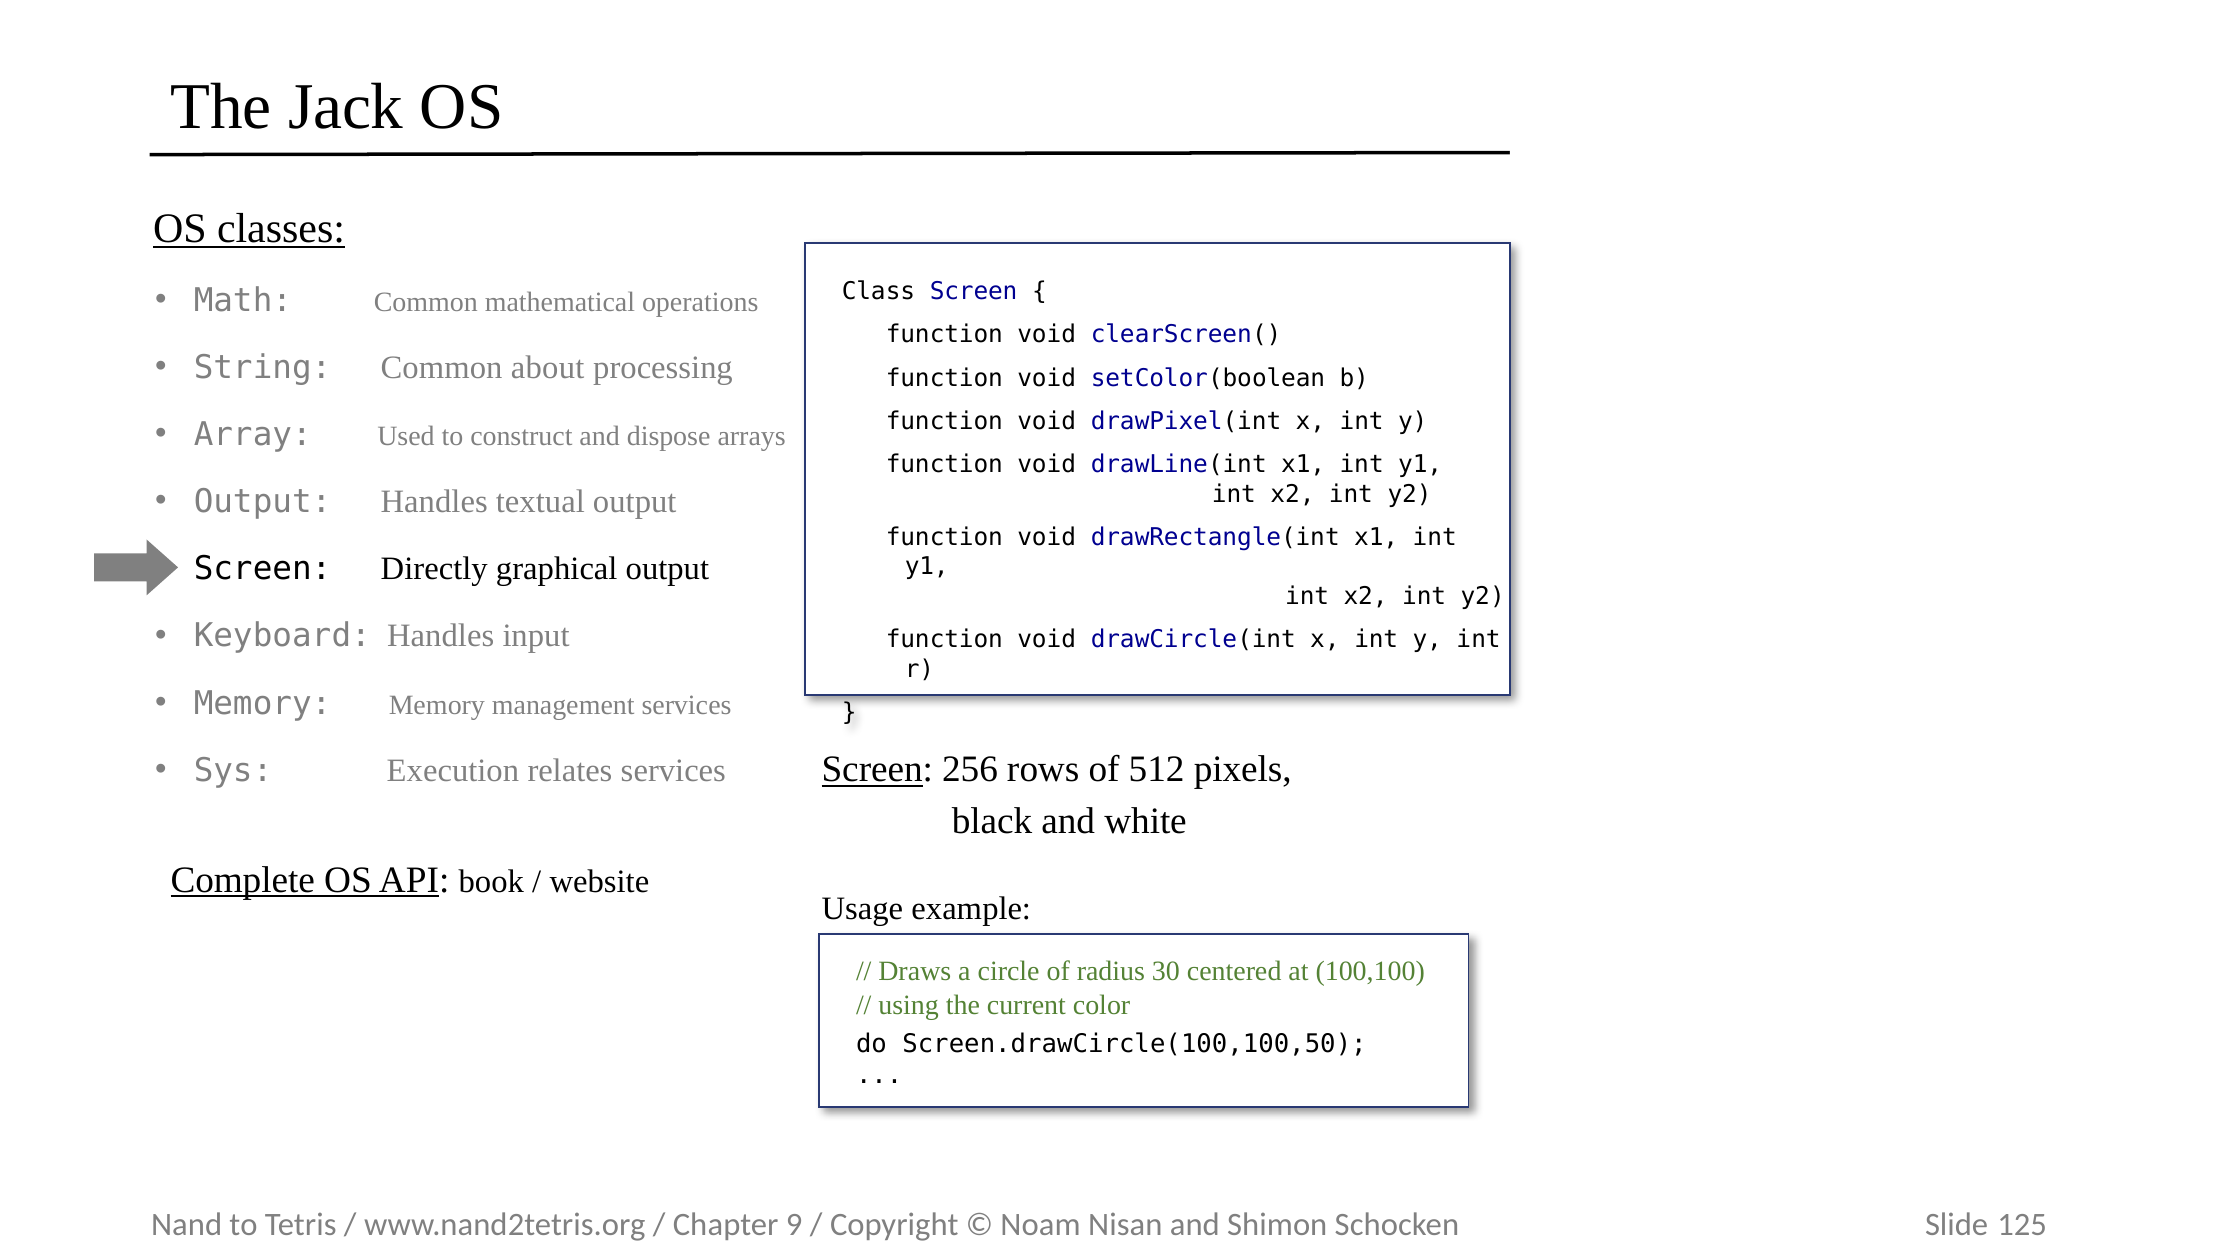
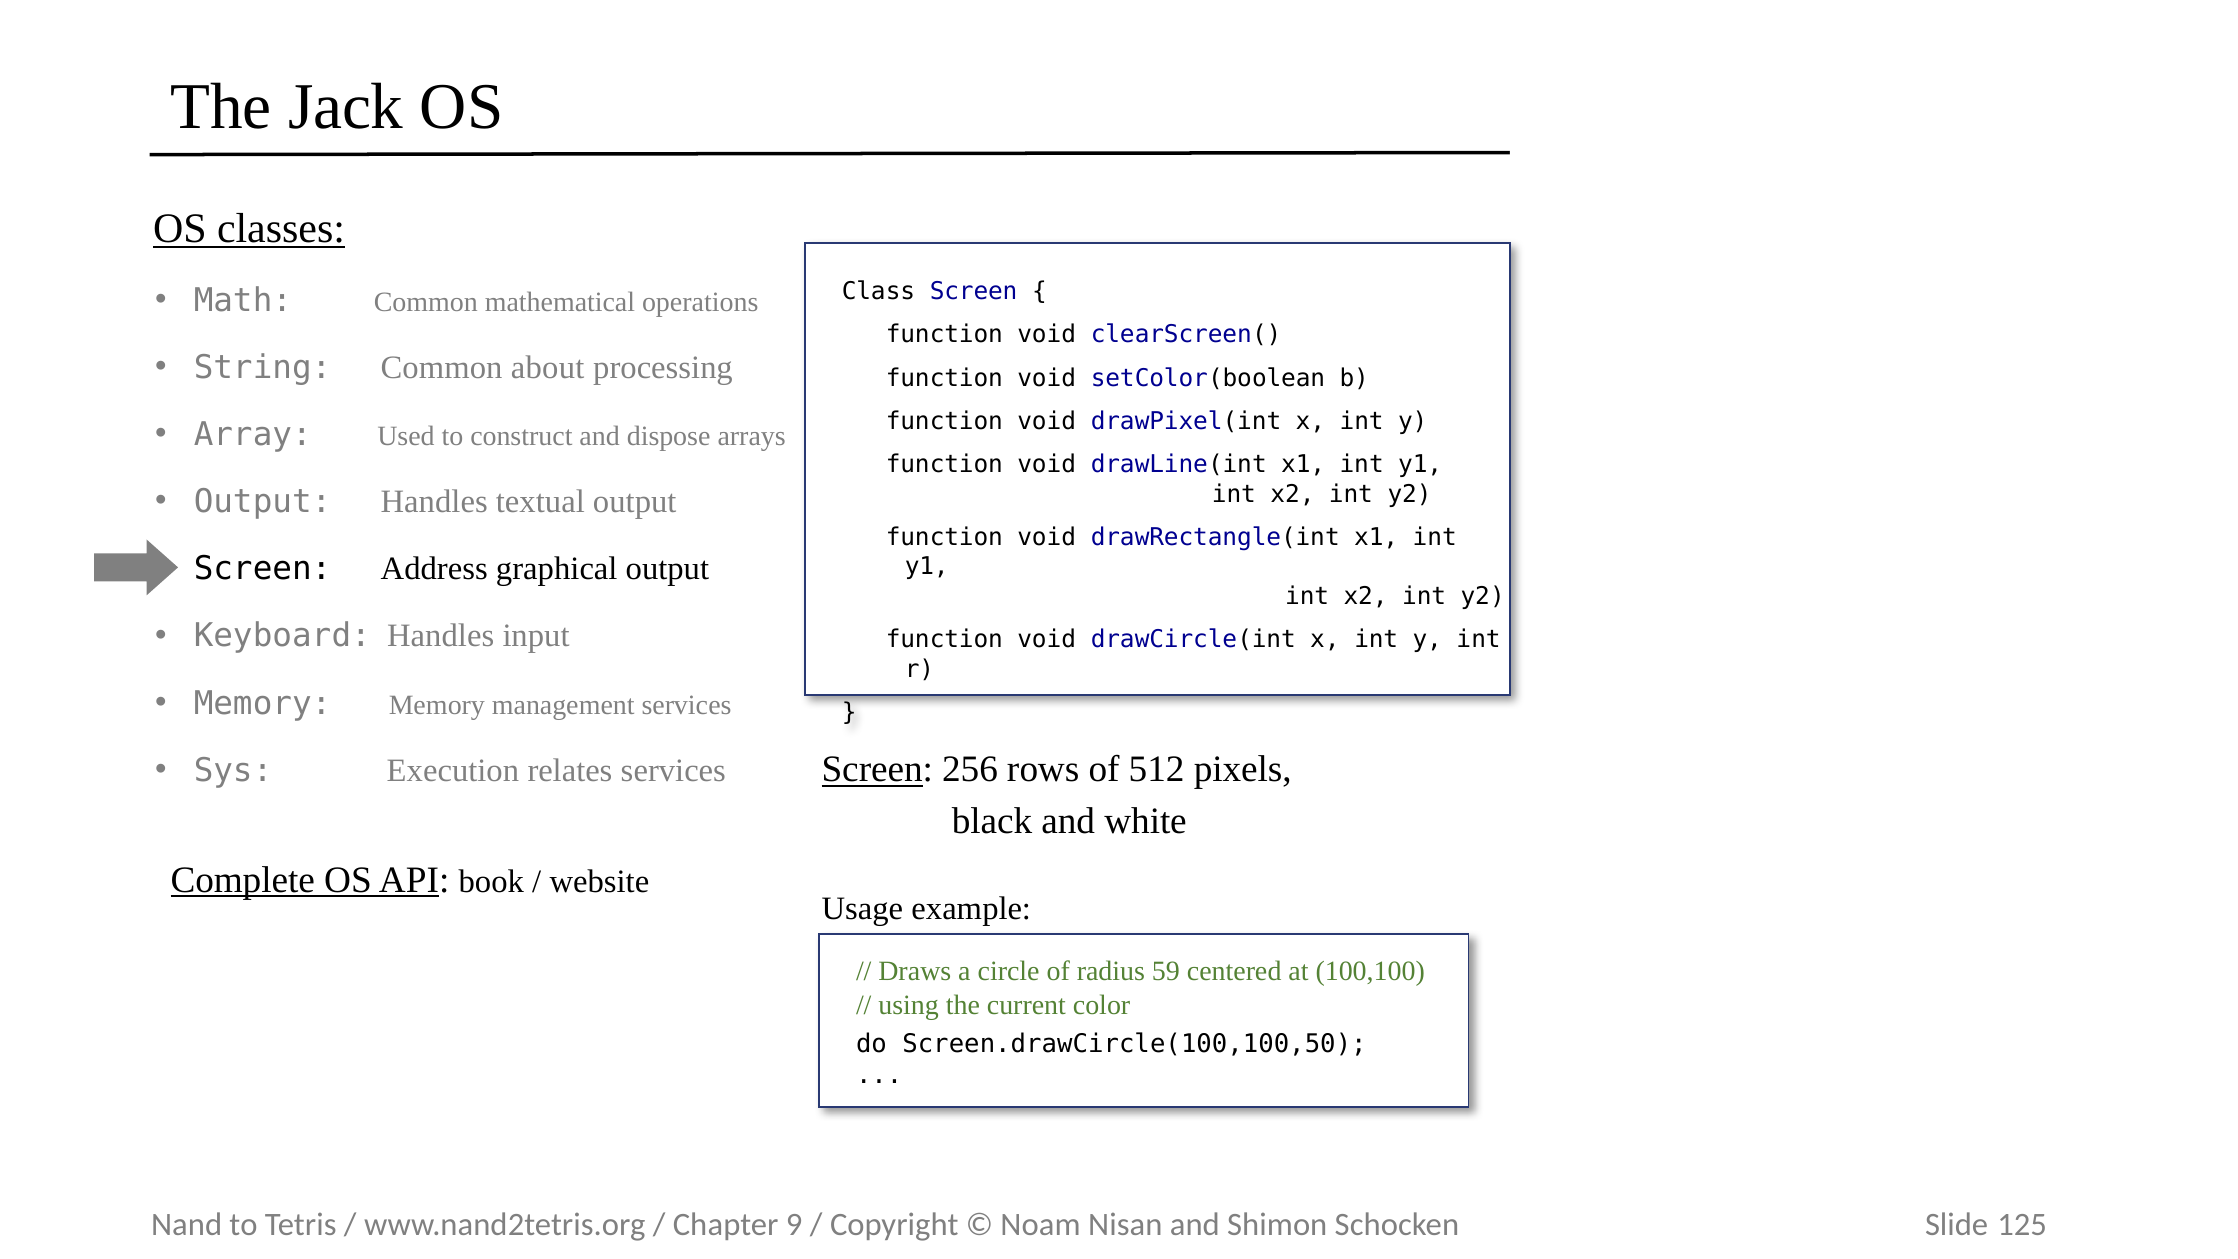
Directly: Directly -> Address (434, 569)
30: 30 -> 59 (1166, 971)
